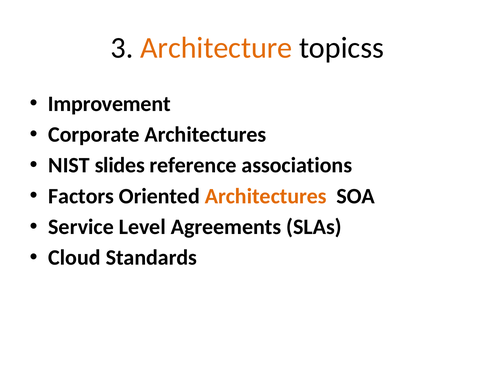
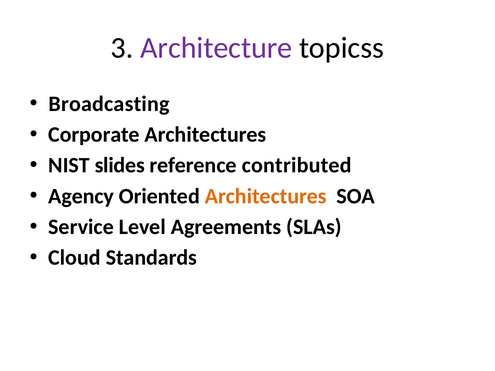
Architecture colour: orange -> purple (216, 48)
Improvement: Improvement -> Broadcasting (109, 104)
associations: associations -> contributed (297, 165)
Factors: Factors -> Agency (81, 196)
